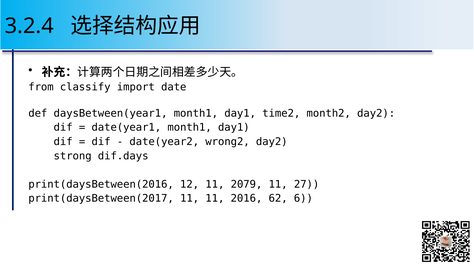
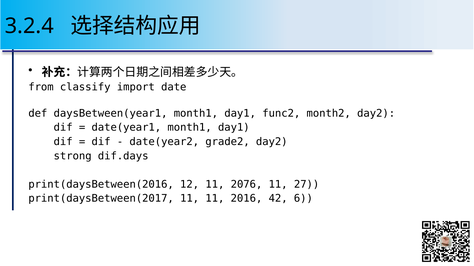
time2: time2 -> func2 (281, 114)
wrong2: wrong2 -> grade2 (228, 142)
2079: 2079 -> 2076 (246, 185)
62: 62 -> 42 (278, 199)
